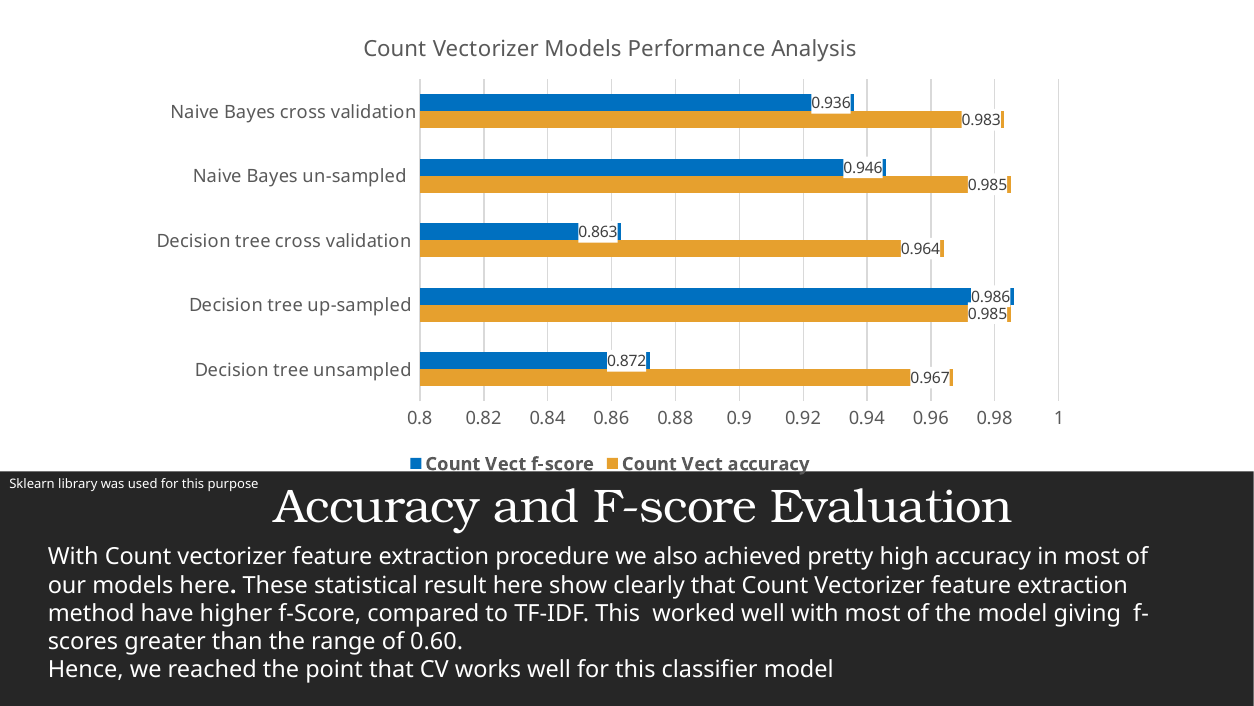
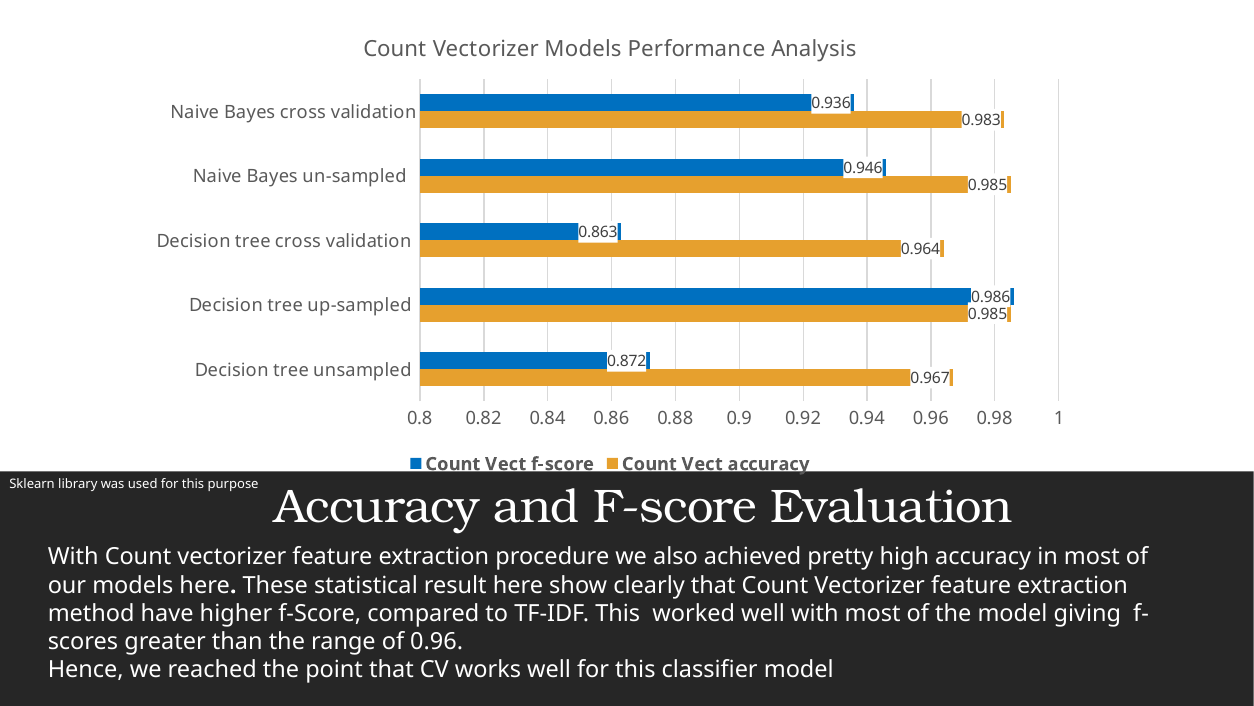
of 0.60: 0.60 -> 0.96 (437, 641)
